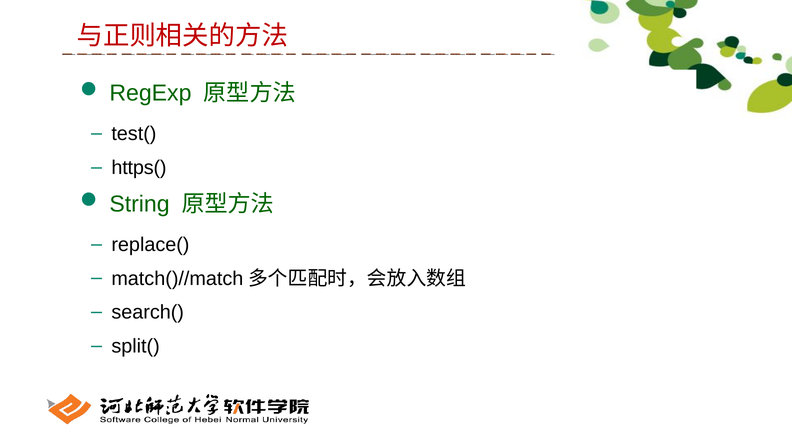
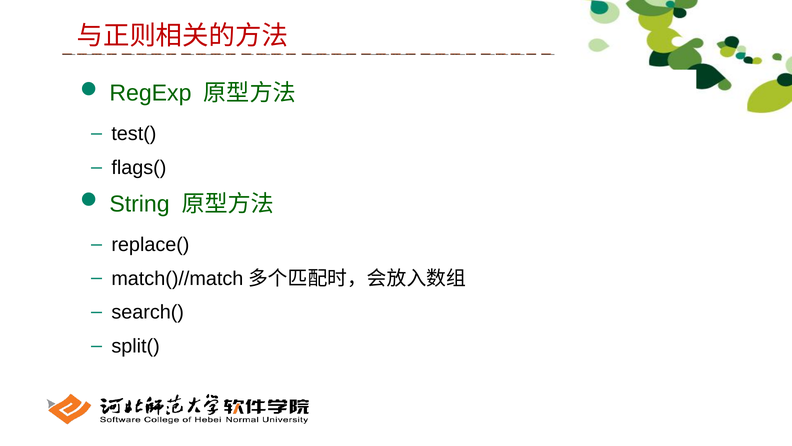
https(: https( -> flags( (139, 168)
